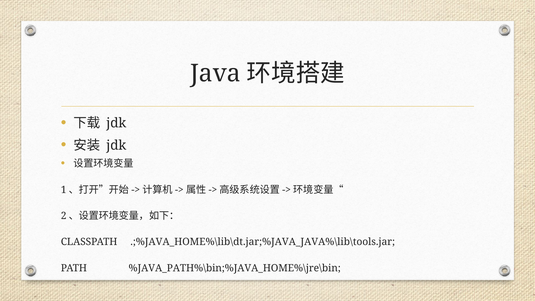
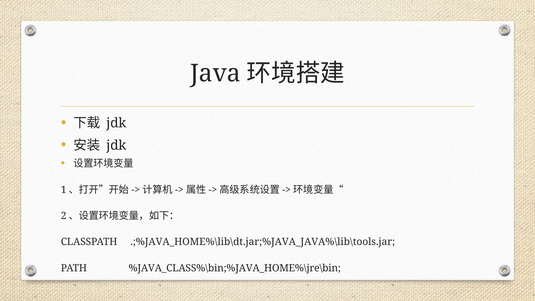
%JAVA_PATH%\bin;%JAVA_HOME%\jre\bin: %JAVA_PATH%\bin;%JAVA_HOME%\jre\bin -> %JAVA_CLASS%\bin;%JAVA_HOME%\jre\bin (235, 268)
